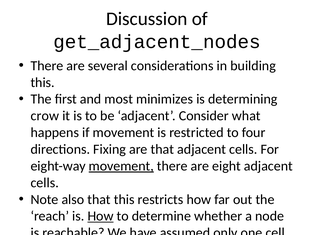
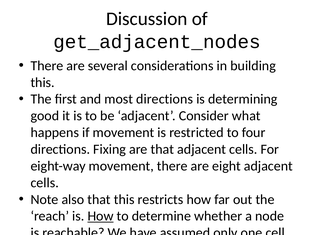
most minimizes: minimizes -> directions (165, 99)
crow: crow -> good (45, 116)
movement underline: present -> none (121, 166)
